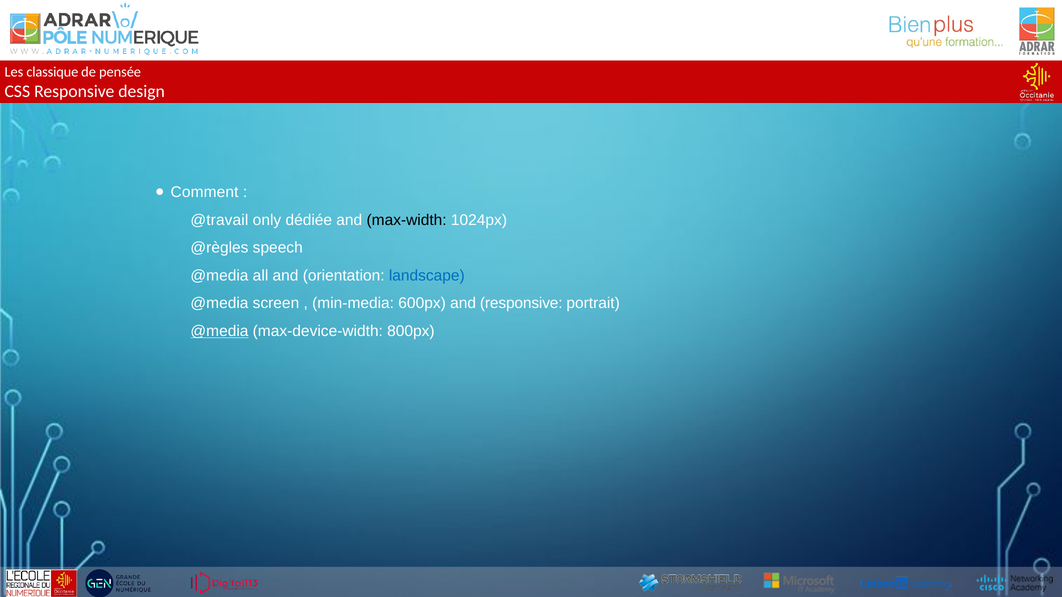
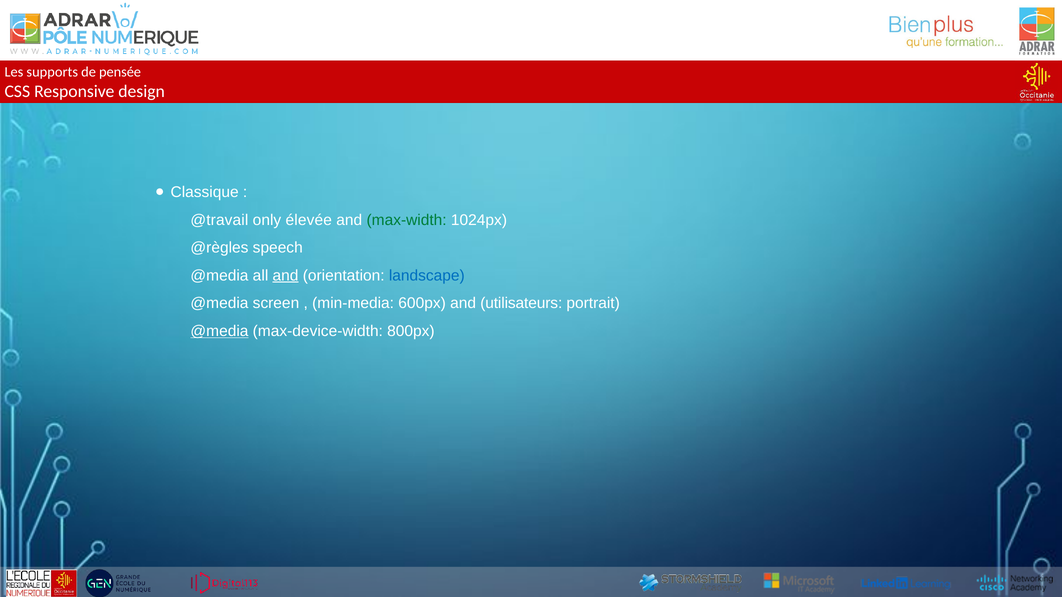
classique: classique -> supports (52, 72)
Comment: Comment -> Classique (205, 192)
dédiée: dédiée -> élevée (309, 220)
max-width colour: black -> green (407, 220)
and underline: none -> present (285, 276)
and responsive: responsive -> utilisateurs (521, 303)
